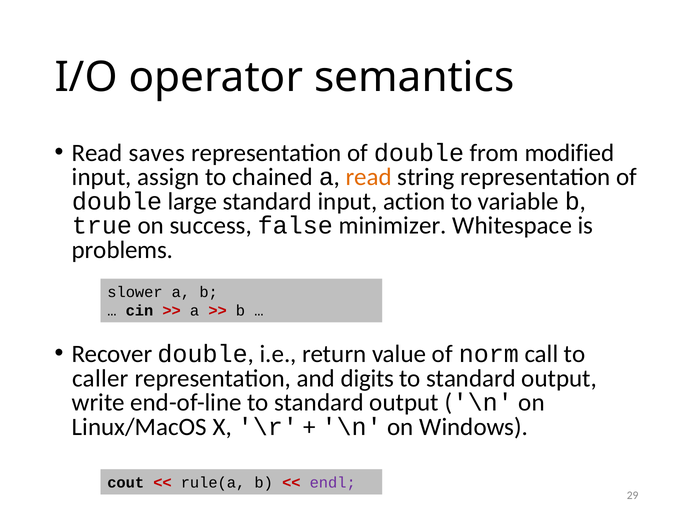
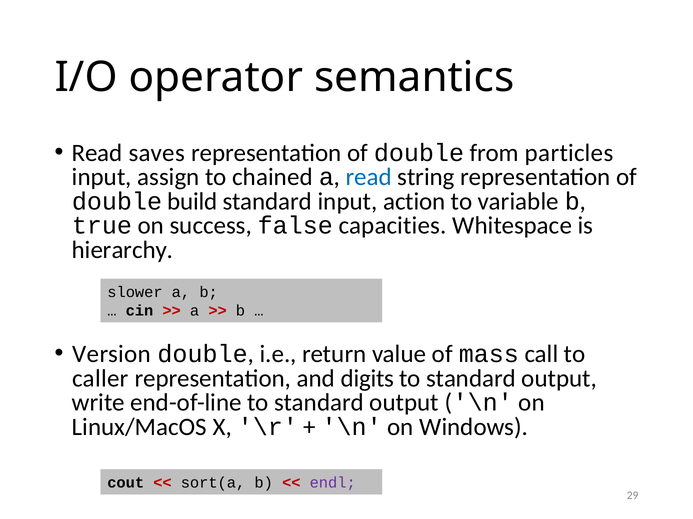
modified: modified -> particles (569, 153)
read colour: orange -> blue (369, 177)
large: large -> build (192, 202)
minimizer: minimizer -> capacities (393, 226)
problems: problems -> hierarchy (123, 250)
Recover: Recover -> Version (112, 355)
norm: norm -> mass (489, 355)
rule(a: rule(a -> sort(a (213, 484)
